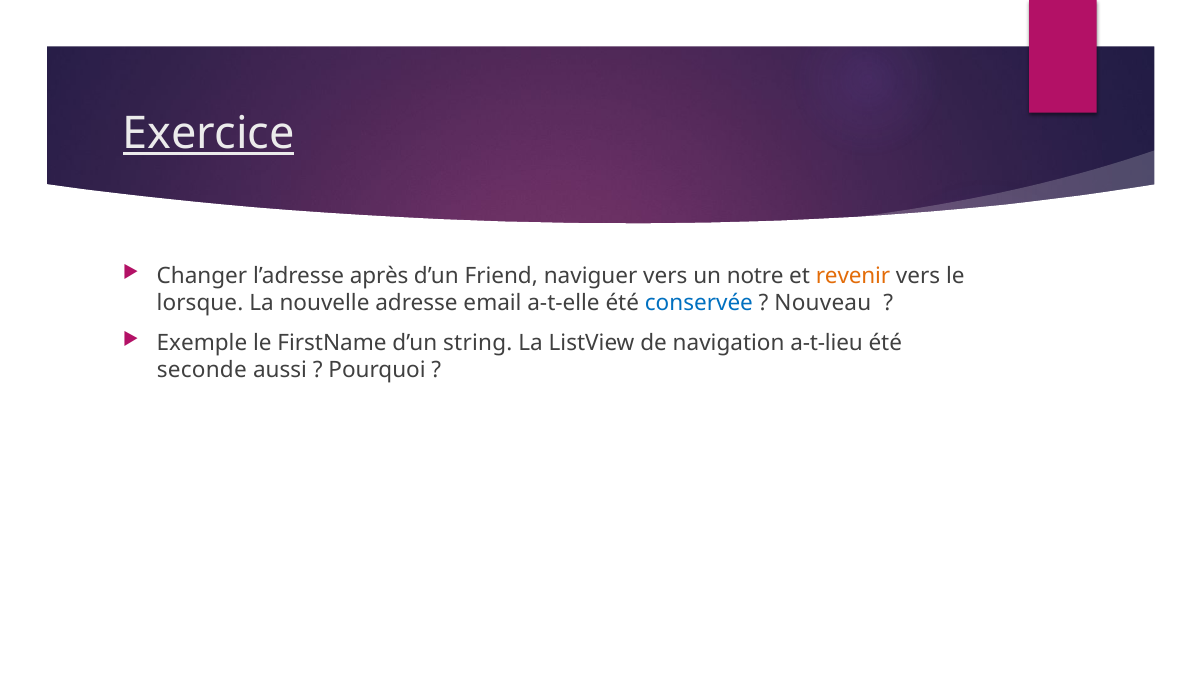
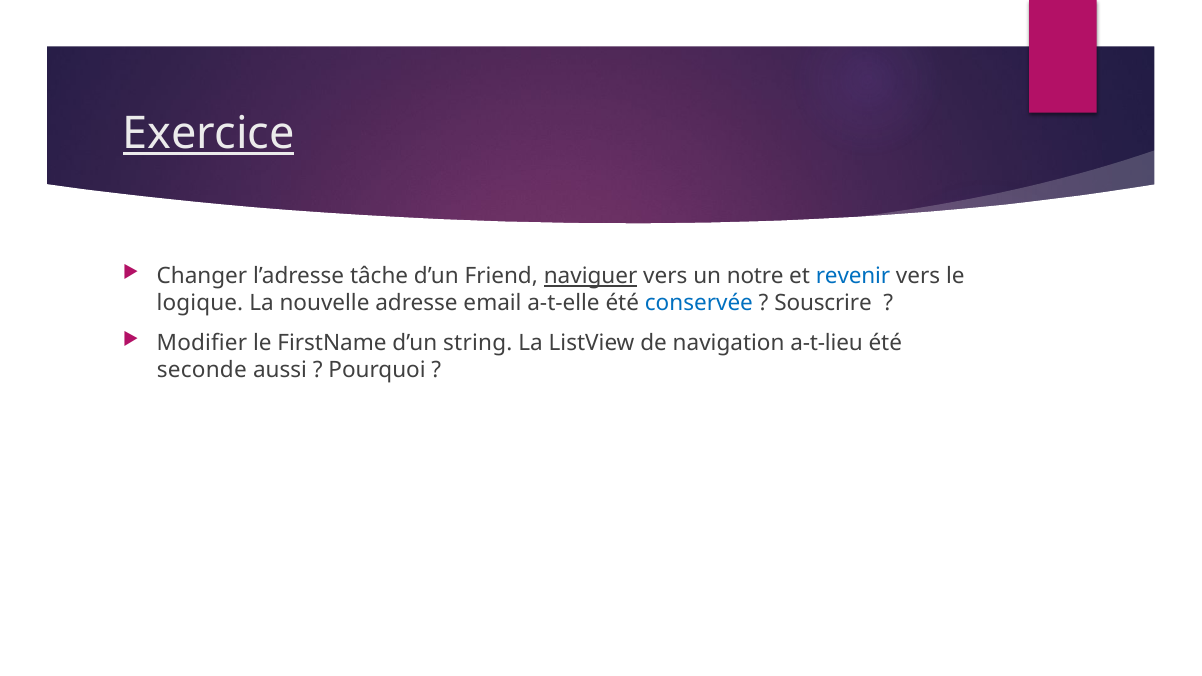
après: après -> tâche (379, 276)
naviguer underline: none -> present (591, 276)
revenir colour: orange -> blue (853, 276)
lorsque: lorsque -> logique (200, 303)
Nouveau: Nouveau -> Souscrire (823, 303)
Exemple: Exemple -> Modifier (202, 343)
